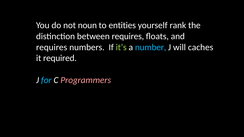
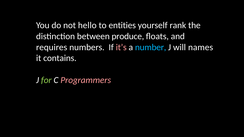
noun: noun -> hello (87, 25)
between requires: requires -> produce (128, 36)
it’s colour: light green -> pink (121, 47)
caches: caches -> names (201, 47)
required: required -> contains (60, 58)
for colour: light blue -> light green (46, 80)
